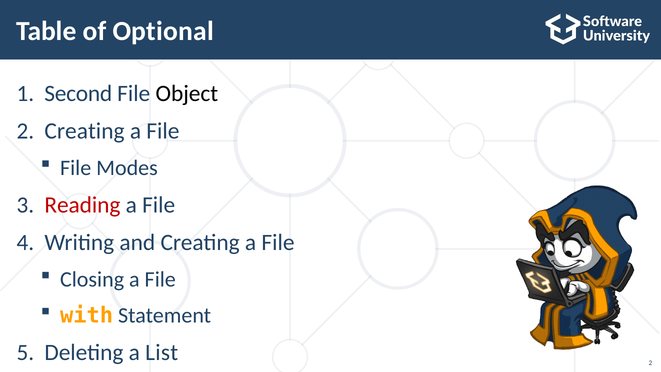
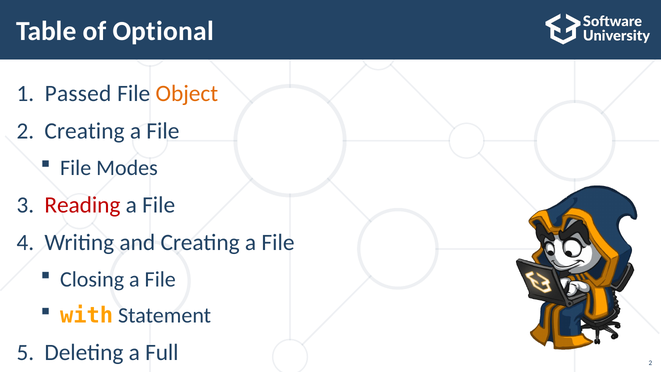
Second: Second -> Passed (78, 93)
Object colour: black -> orange (187, 93)
List: List -> Full (162, 352)
